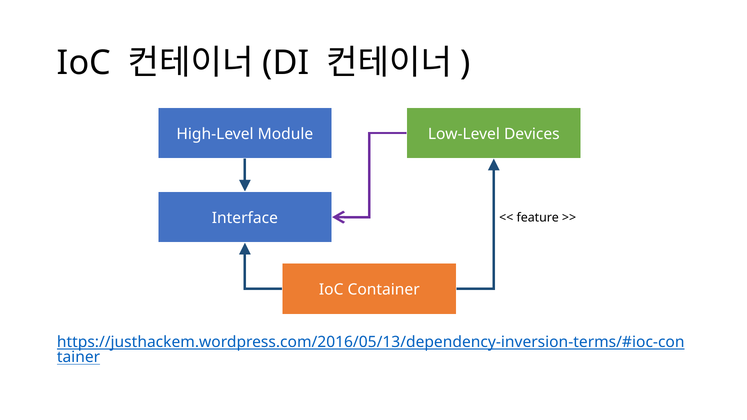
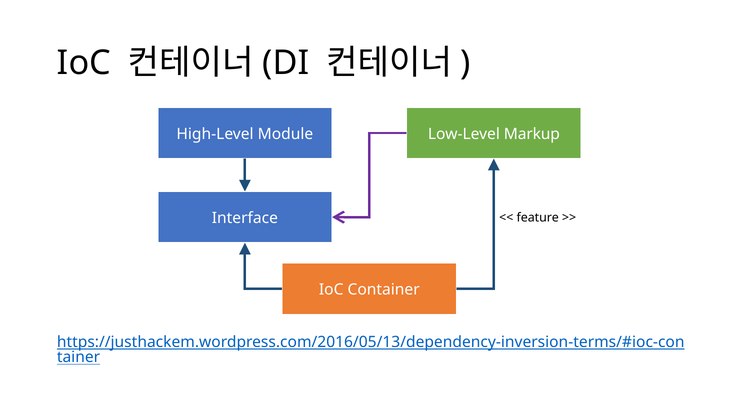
Devices: Devices -> Markup (532, 134)
